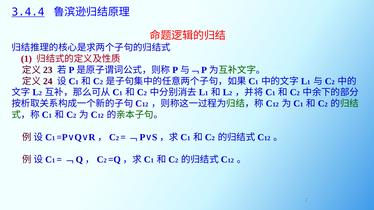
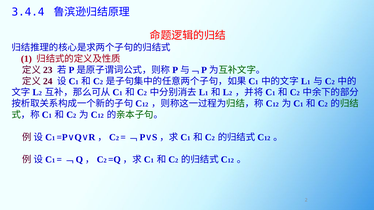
3.4.4 underline: present -> none (28, 12)
